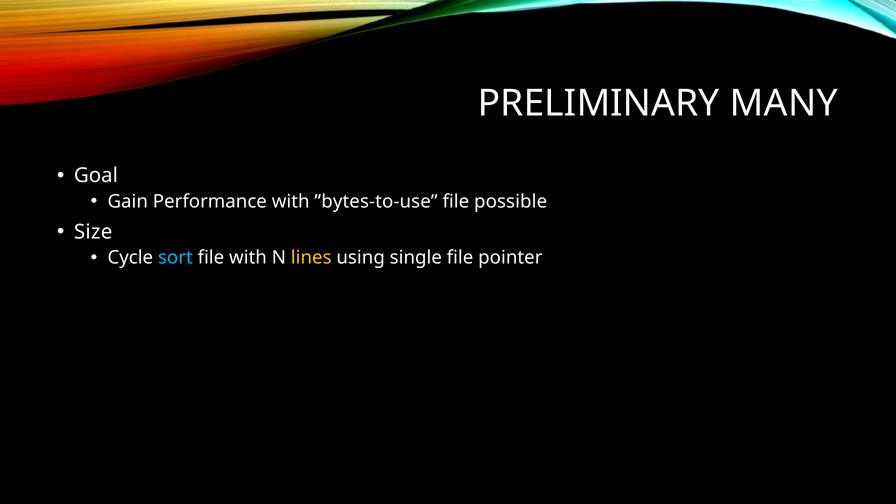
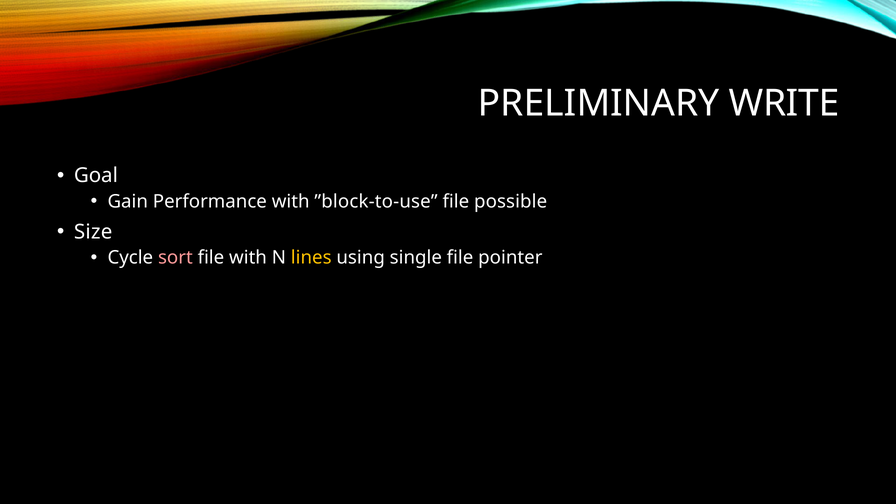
MANY: MANY -> WRITE (784, 103)
”bytes-to-use: ”bytes-to-use -> ”block-to-use (376, 201)
sort colour: light blue -> pink (175, 258)
